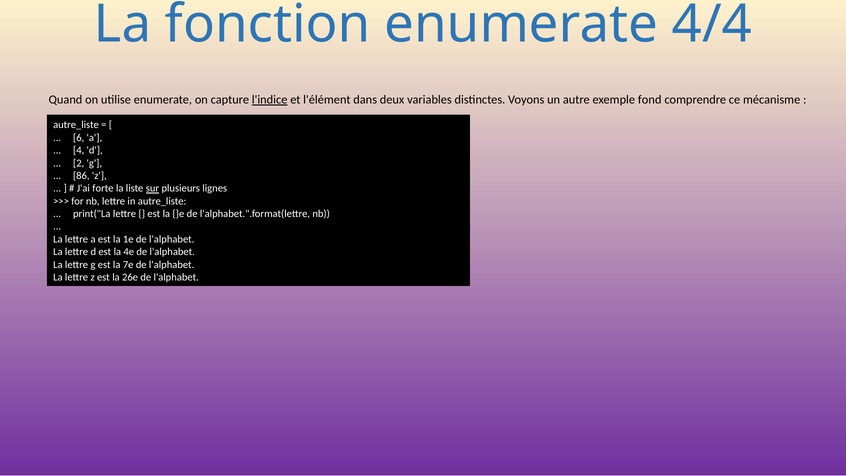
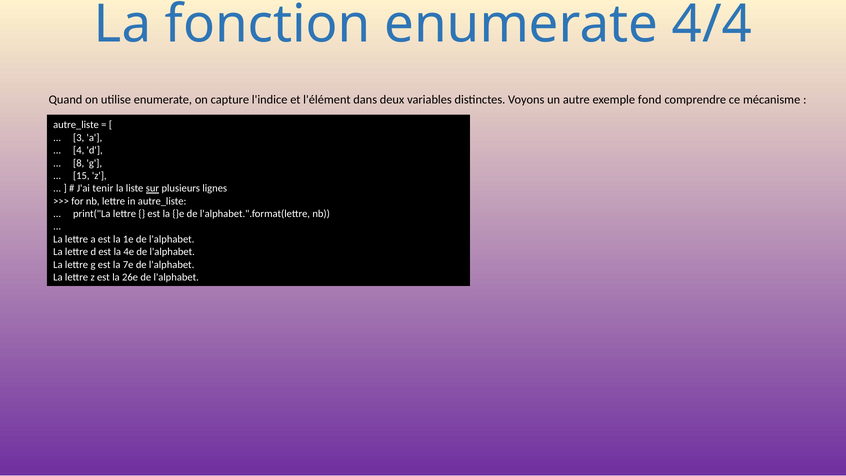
l'indice underline: present -> none (270, 100)
6: 6 -> 3 (79, 138)
2: 2 -> 8 (79, 163)
86: 86 -> 15 (81, 176)
forte: forte -> tenir (103, 188)
